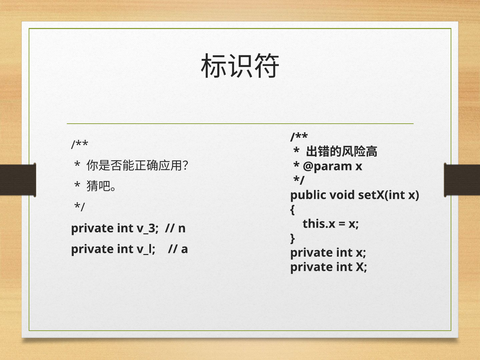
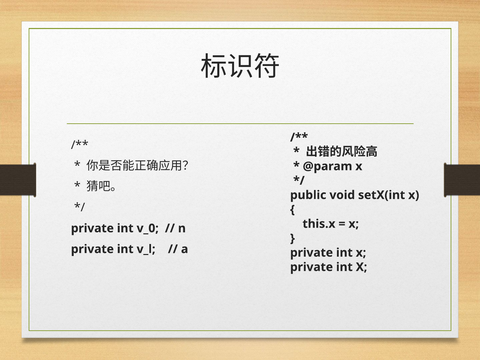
v_3: v_3 -> v_0 (148, 228)
